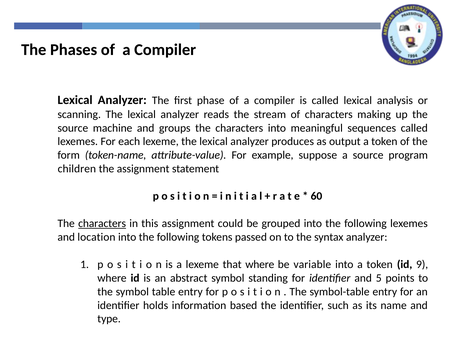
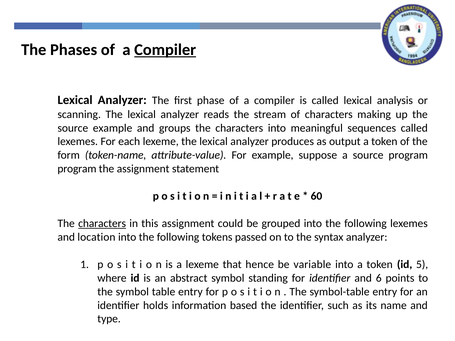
Compiler underline: none -> present (165, 50)
source machine: machine -> example (113, 128)
children: children -> program (77, 169)
that where: where -> hence (260, 265)
9: 9 -> 5 (422, 265)
5: 5 -> 6 (379, 278)
